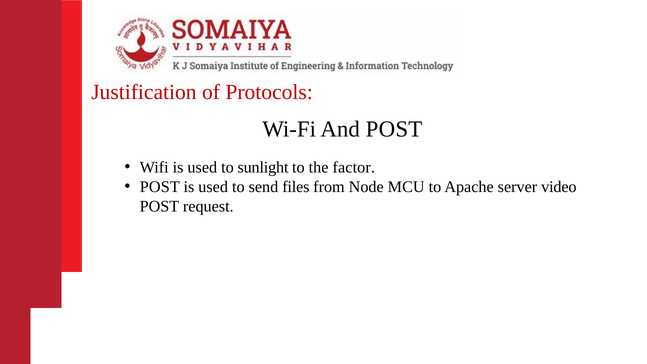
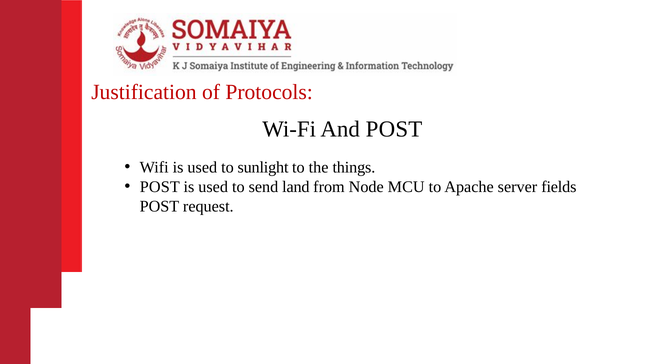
factor: factor -> things (354, 167)
files: files -> land (296, 187)
video: video -> fields (559, 187)
